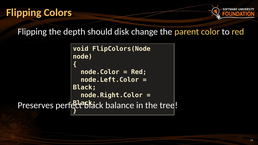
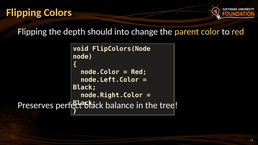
disk: disk -> into (122, 32)
